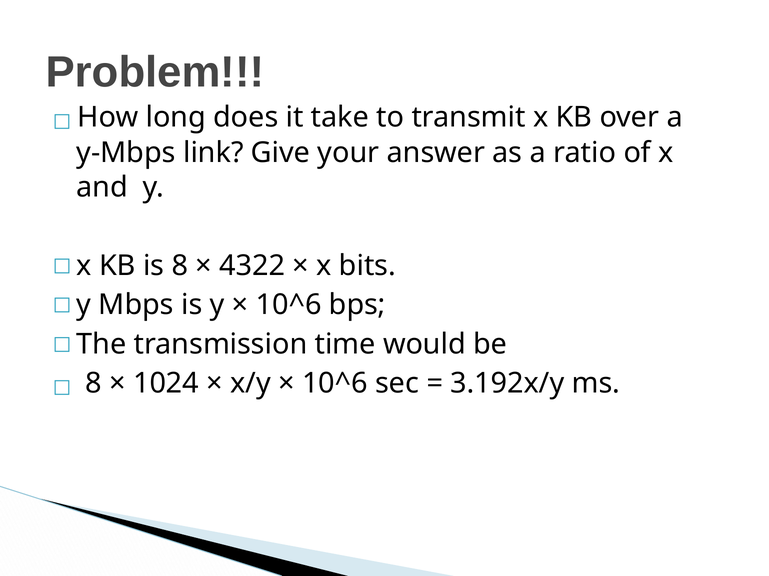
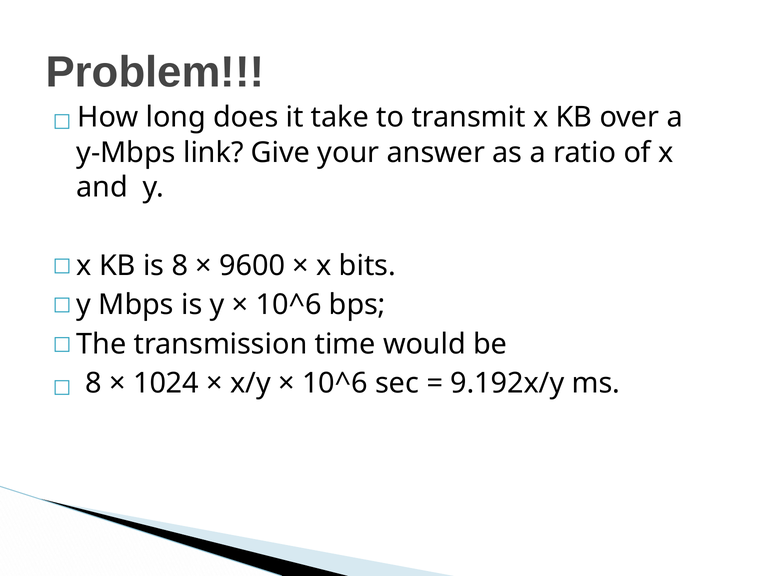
4322: 4322 -> 9600 (252, 266)
3.192x/y: 3.192x/y -> 9.192x/y (507, 384)
